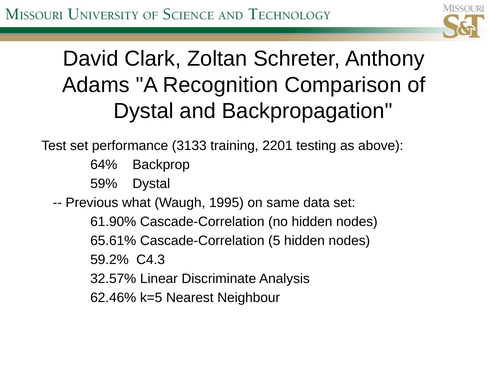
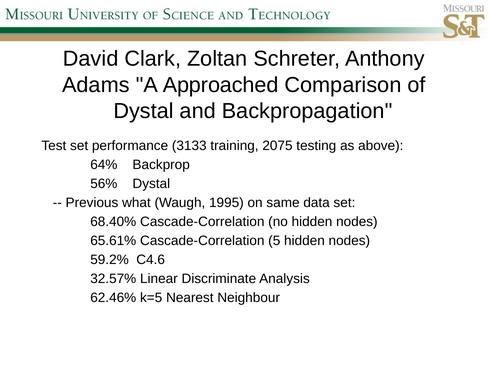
Recognition: Recognition -> Approached (221, 85)
2201: 2201 -> 2075 (277, 146)
59%: 59% -> 56% (104, 184)
61.90%: 61.90% -> 68.40% (113, 222)
C4.3: C4.3 -> C4.6 (151, 260)
